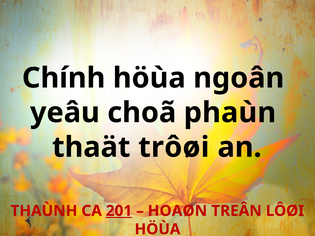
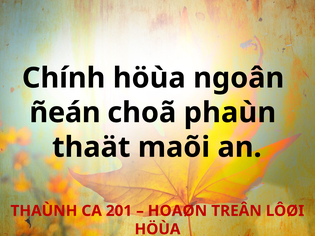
yeâu: yeâu -> ñeán (65, 113)
trôøi: trôøi -> maõi (174, 147)
201 underline: present -> none (119, 211)
